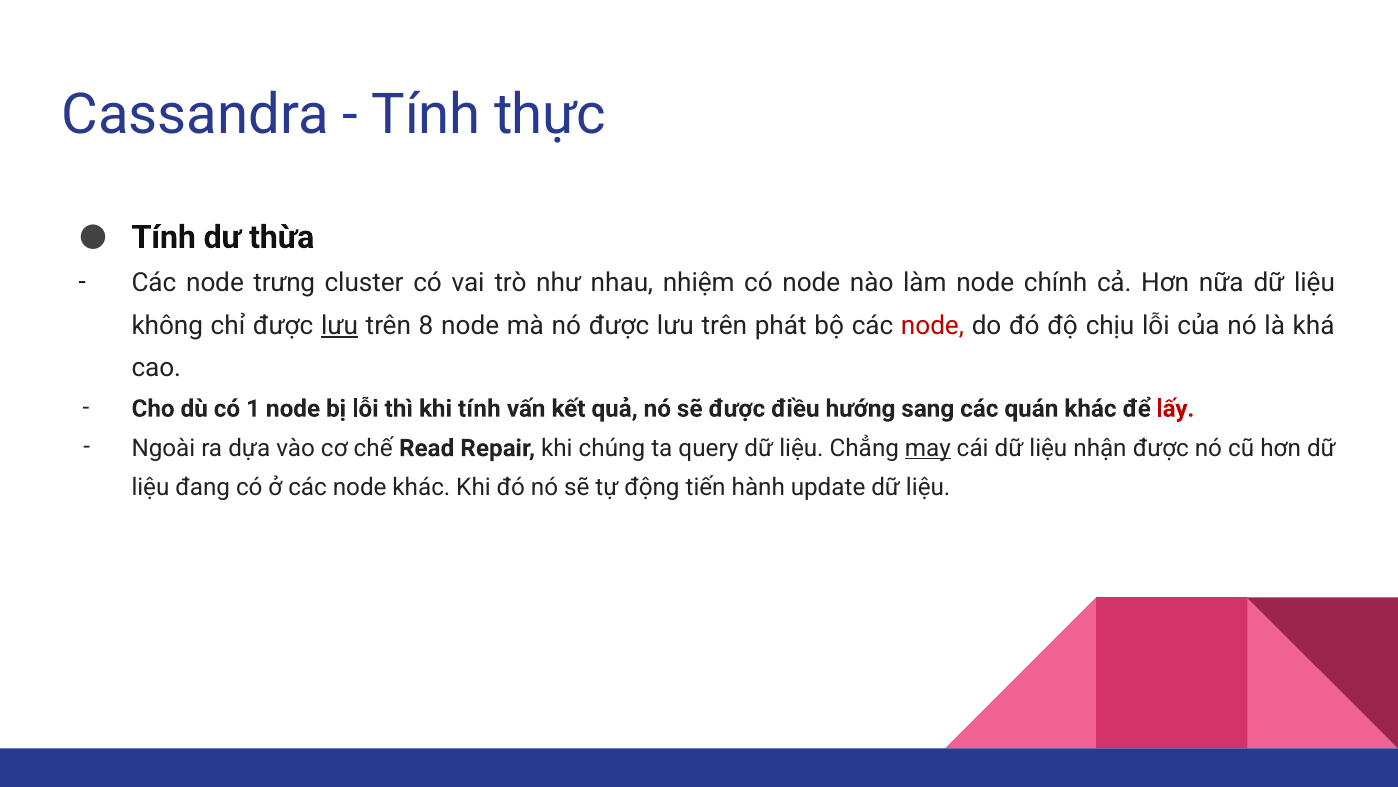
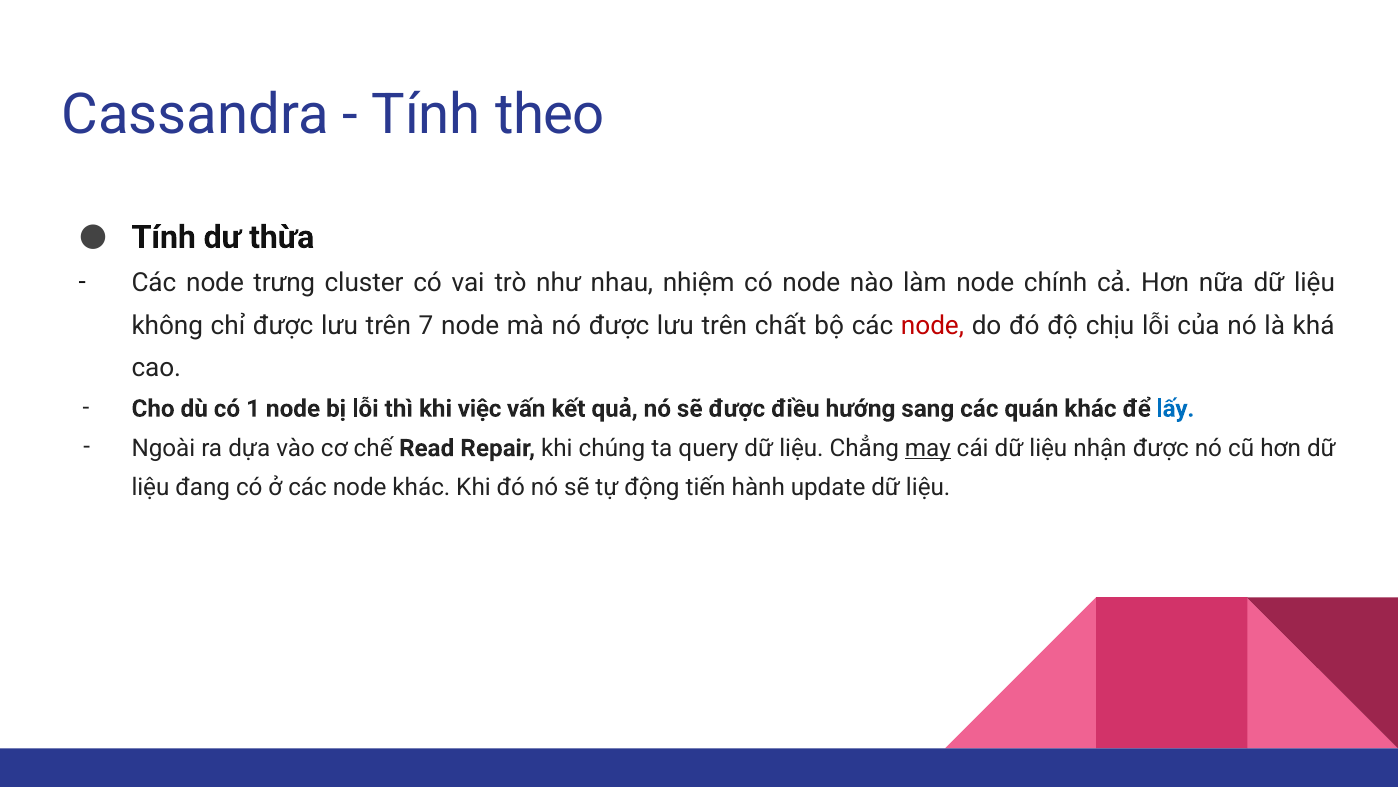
thực: thực -> theo (550, 114)
lưu underline: present -> none (340, 325)
8: 8 -> 7 (426, 325)
phát: phát -> chất (781, 325)
khi tính: tính -> việc (480, 408)
lấy colour: red -> blue (1175, 408)
